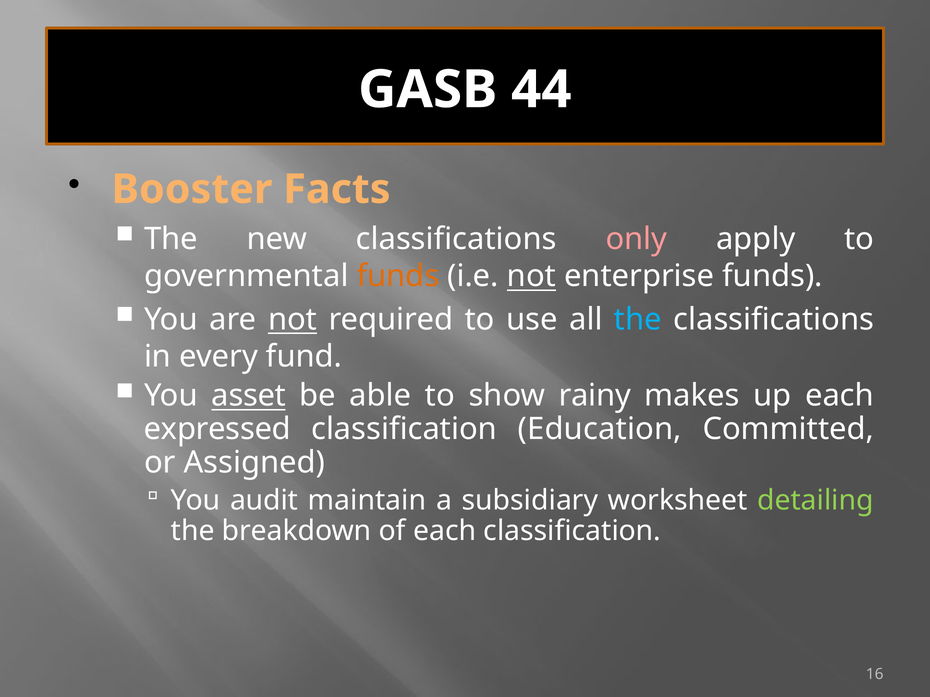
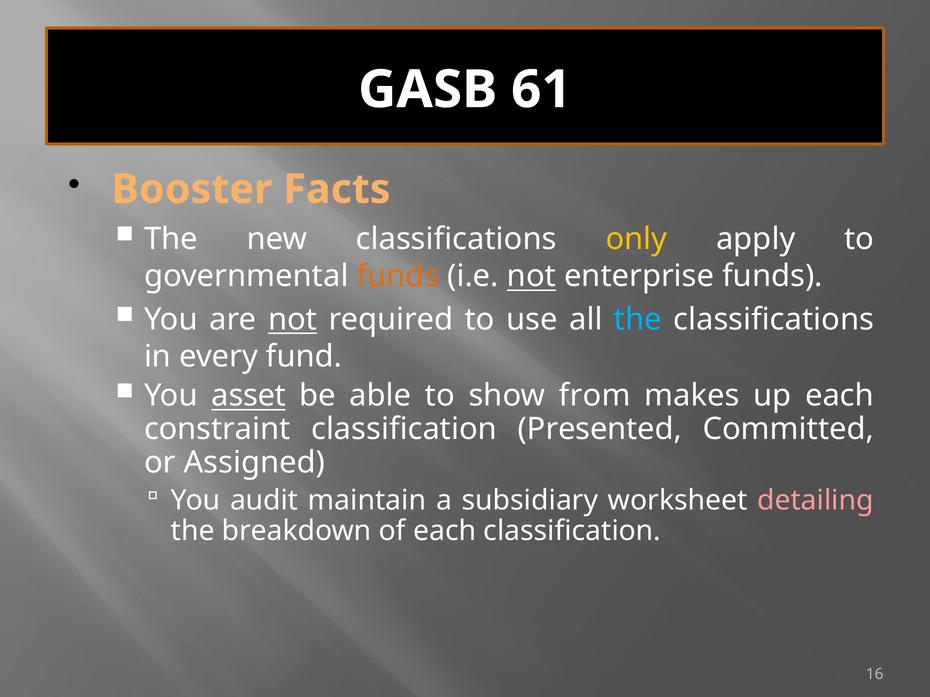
44: 44 -> 61 (541, 90)
only colour: pink -> yellow (636, 239)
rainy: rainy -> from (595, 396)
expressed: expressed -> constraint (217, 429)
Education: Education -> Presented (600, 429)
detailing colour: light green -> pink (815, 501)
